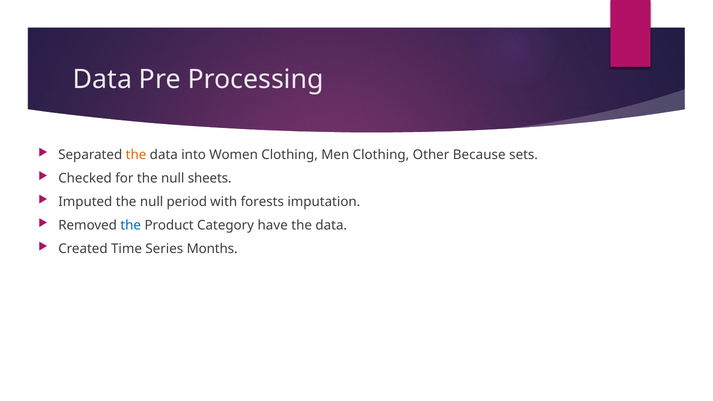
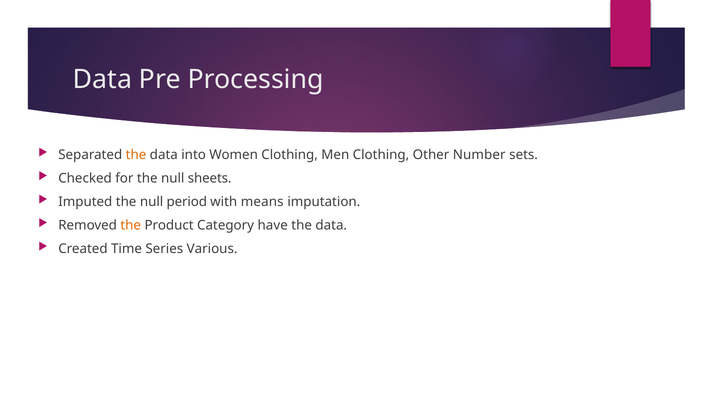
Because: Because -> Number (479, 155)
forests: forests -> means (262, 202)
the colour: blue -> orange (131, 225)
Months: Months -> Various (212, 249)
